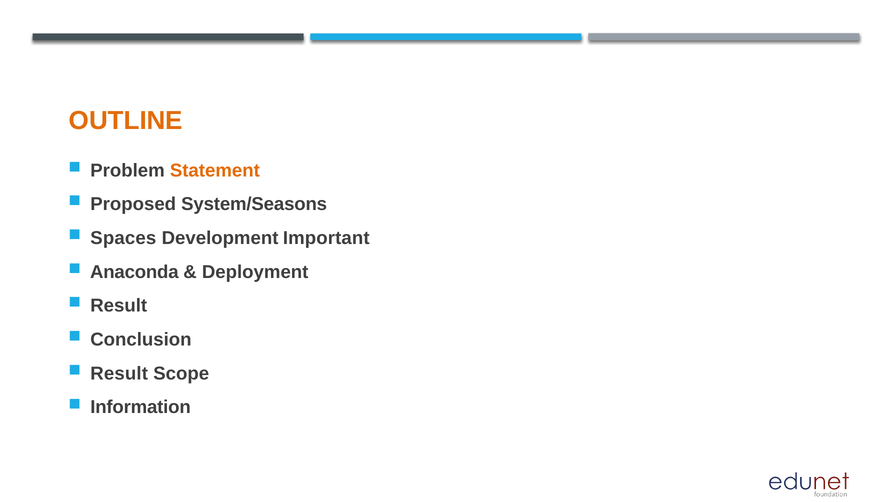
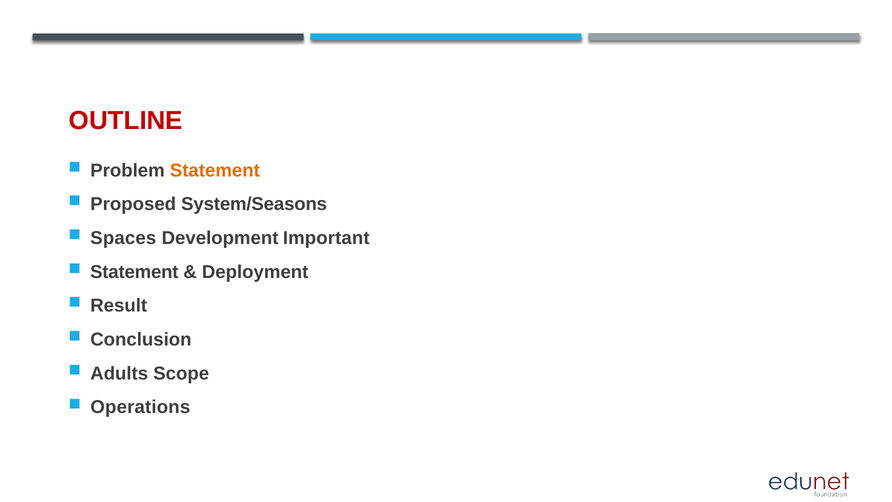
OUTLINE colour: orange -> red (126, 121)
Anaconda: Anaconda -> Statement (134, 272)
Result: Result -> Adults (119, 373)
Information: Information -> Operations (140, 407)
